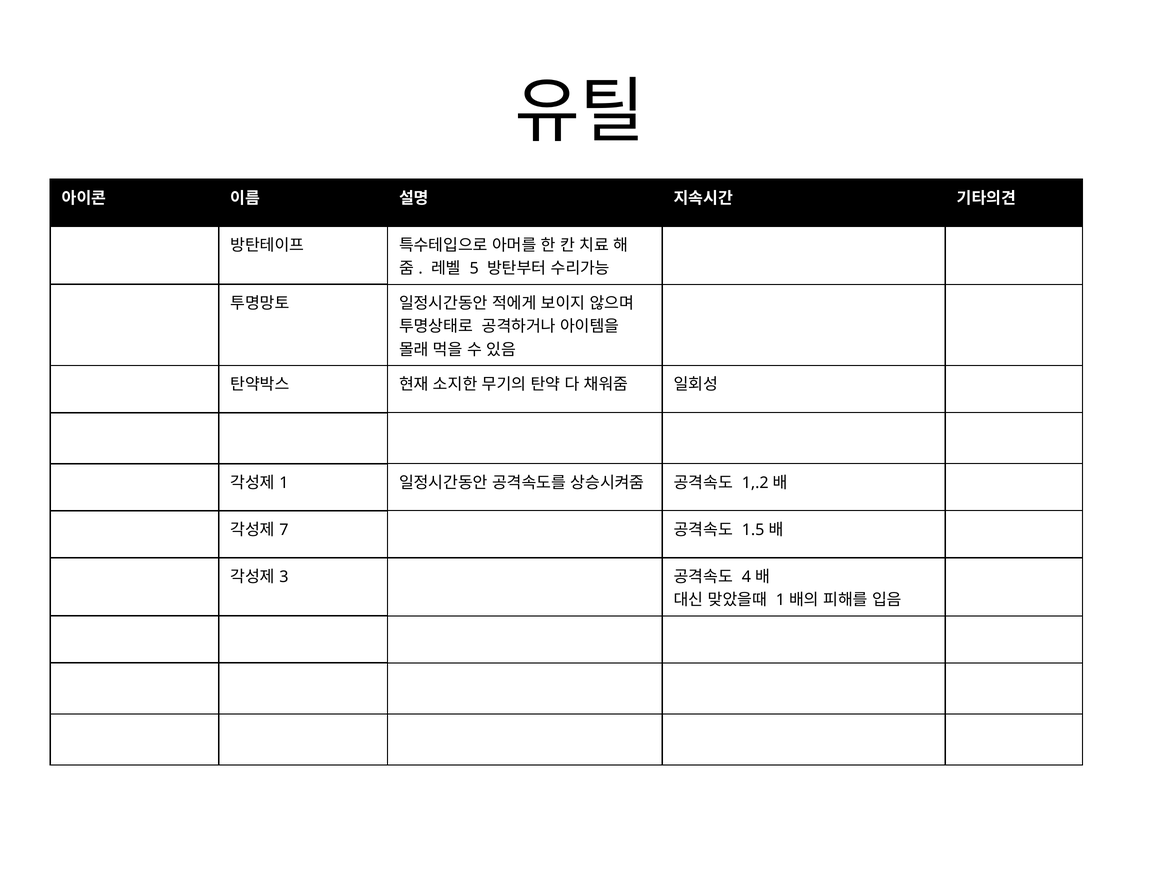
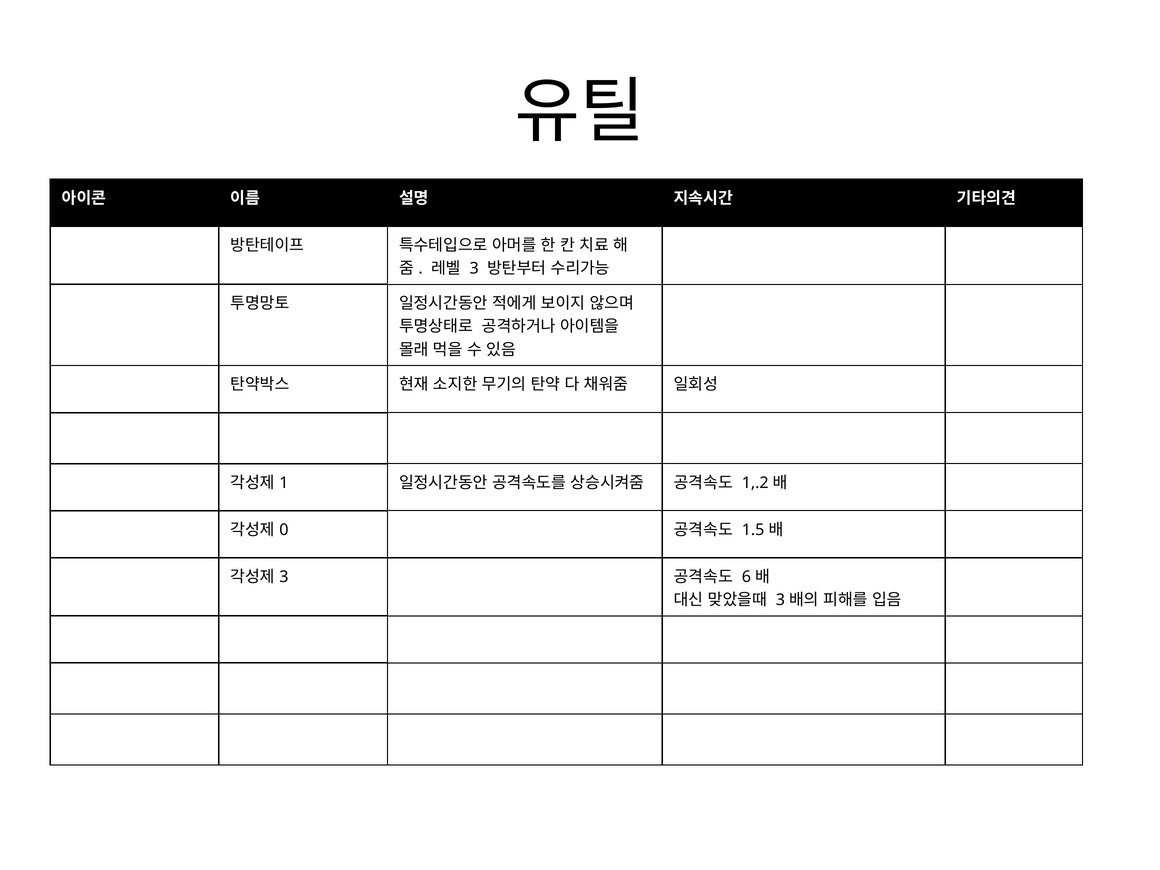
5: 5 -> 3 (474, 268)
7: 7 -> 0 (284, 530)
4: 4 -> 6 (746, 577)
1: 1 -> 3 (780, 600)
